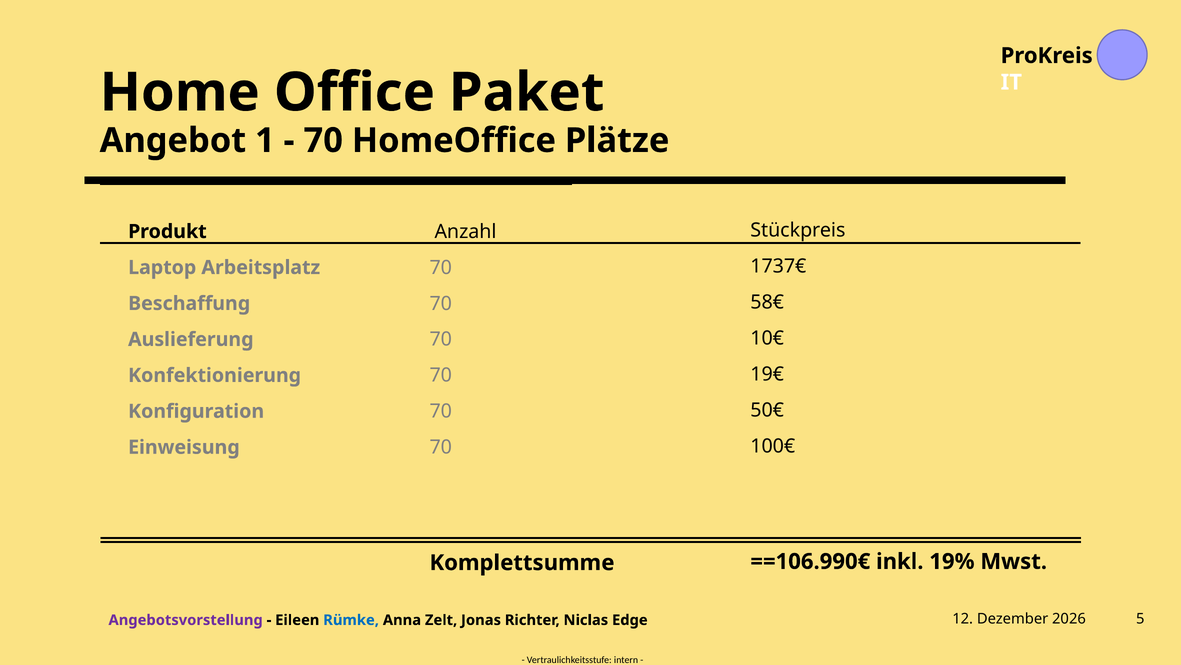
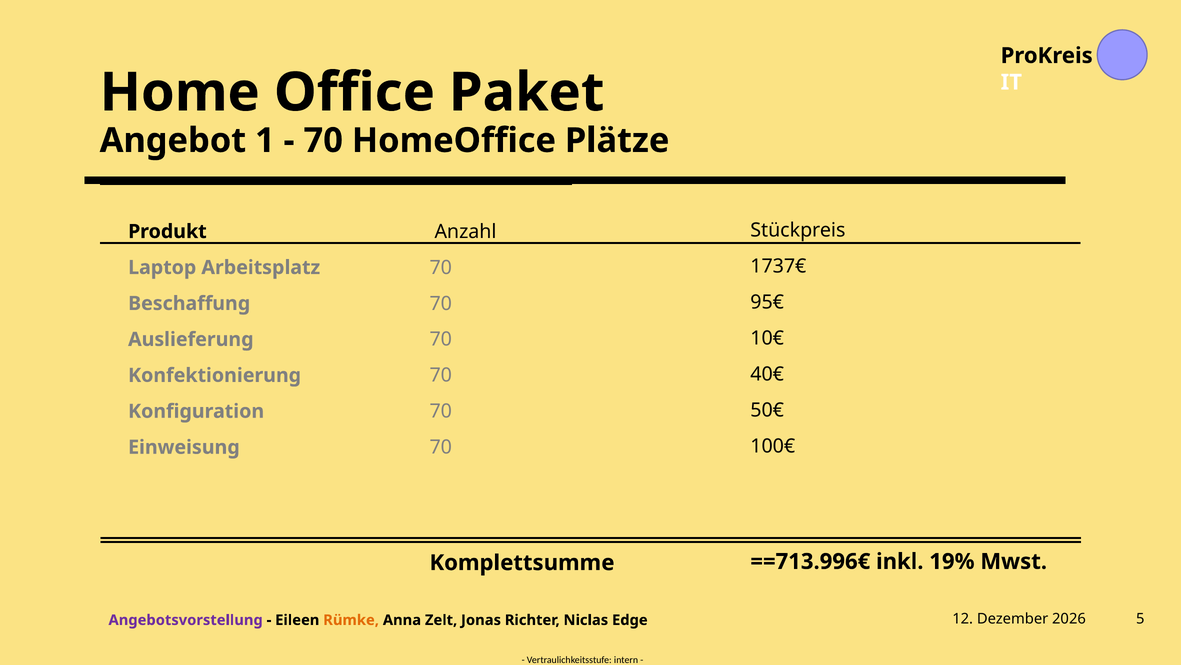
58€: 58€ -> 95€ (767, 302)
19€: 19€ -> 40€ (767, 374)
==106.990€: ==106.990€ -> ==713.996€ (810, 561)
Rümke colour: blue -> orange (351, 619)
